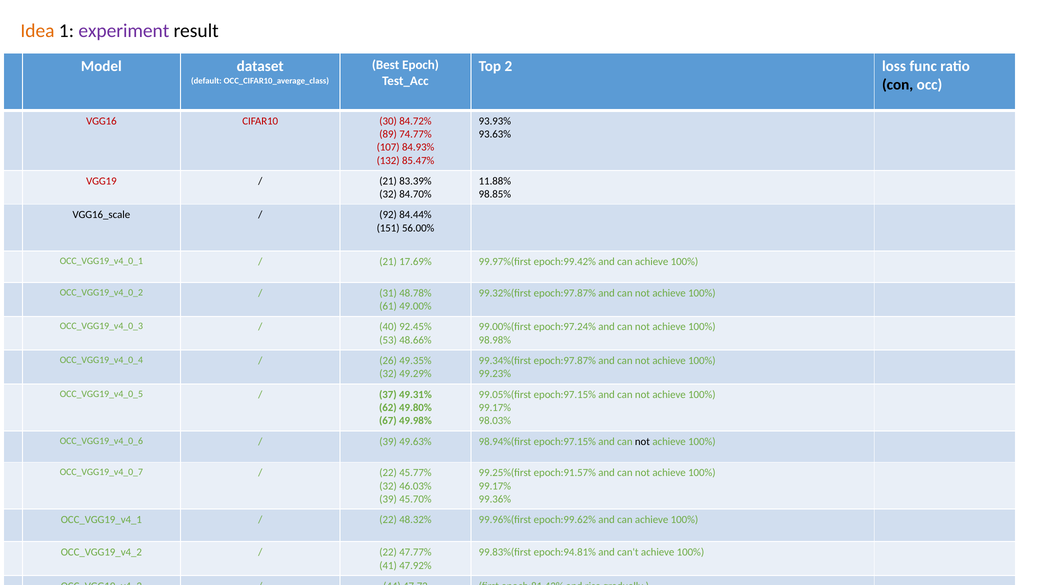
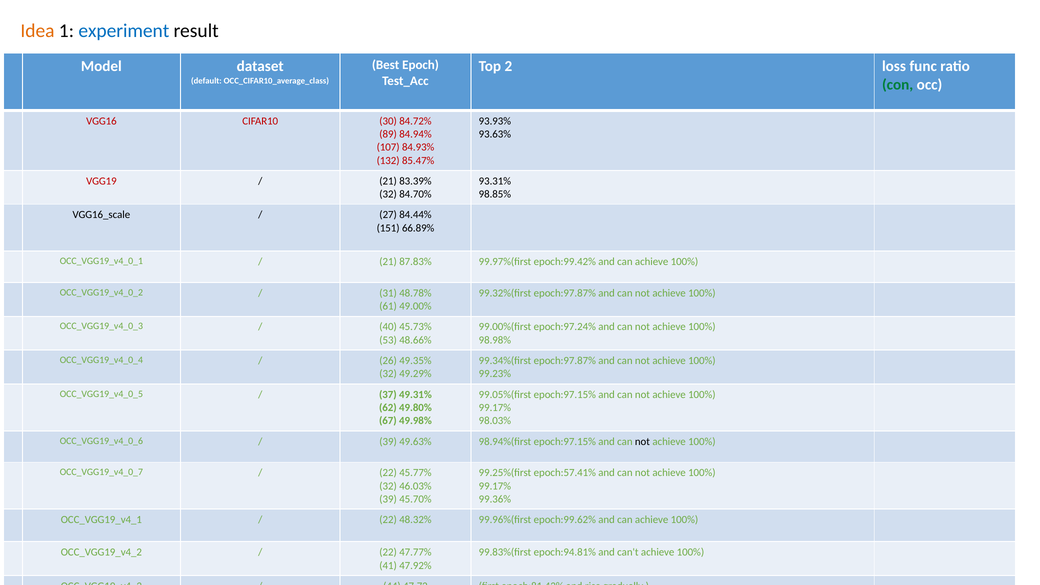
experiment colour: purple -> blue (124, 31)
con colour: black -> green (898, 85)
74.77%: 74.77% -> 84.94% (415, 134)
11.88%: 11.88% -> 93.31% (495, 181)
92: 92 -> 27 (388, 215)
56.00%: 56.00% -> 66.89% (418, 228)
17.69%: 17.69% -> 87.83% (415, 262)
92.45%: 92.45% -> 45.73% (415, 327)
epoch:91.57%: epoch:91.57% -> epoch:57.41% (565, 473)
